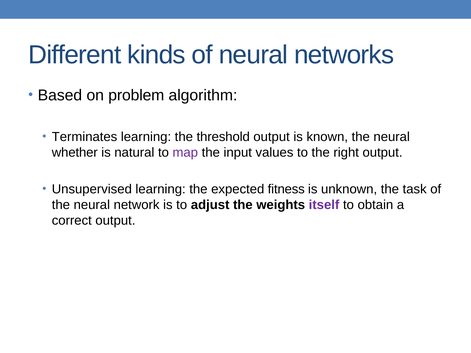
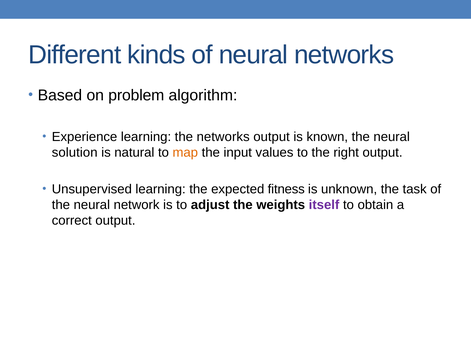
Terminates: Terminates -> Experience (85, 137)
the threshold: threshold -> networks (223, 137)
whether: whether -> solution (75, 153)
map colour: purple -> orange (185, 153)
